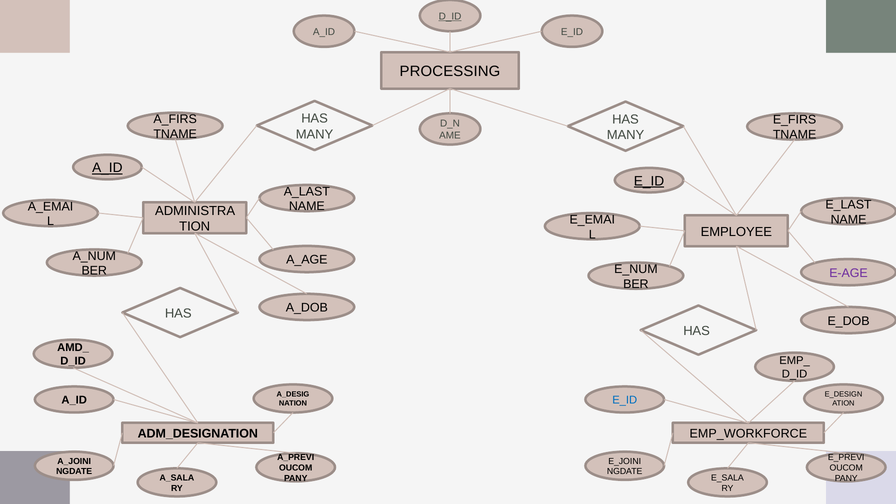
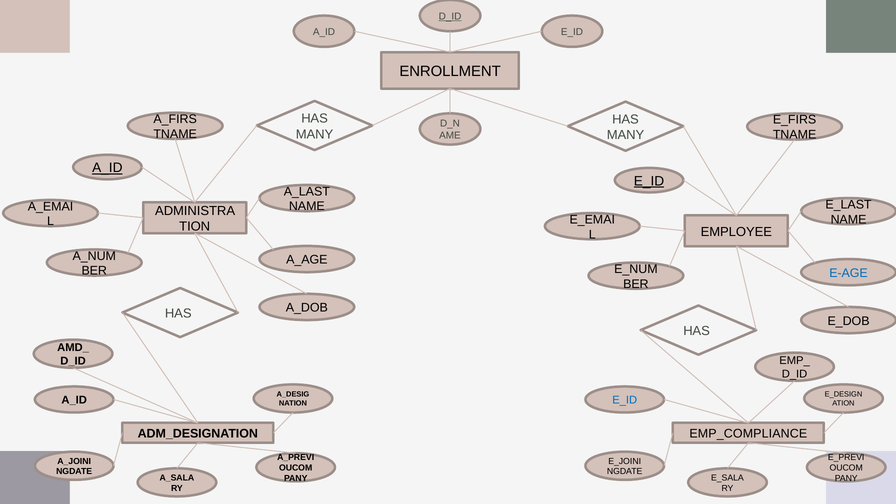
PROCESSING: PROCESSING -> ENROLLMENT (450, 71)
E-AGE colour: purple -> blue (849, 273)
EMP_WORKFORCE: EMP_WORKFORCE -> EMP_COMPLIANCE (748, 434)
